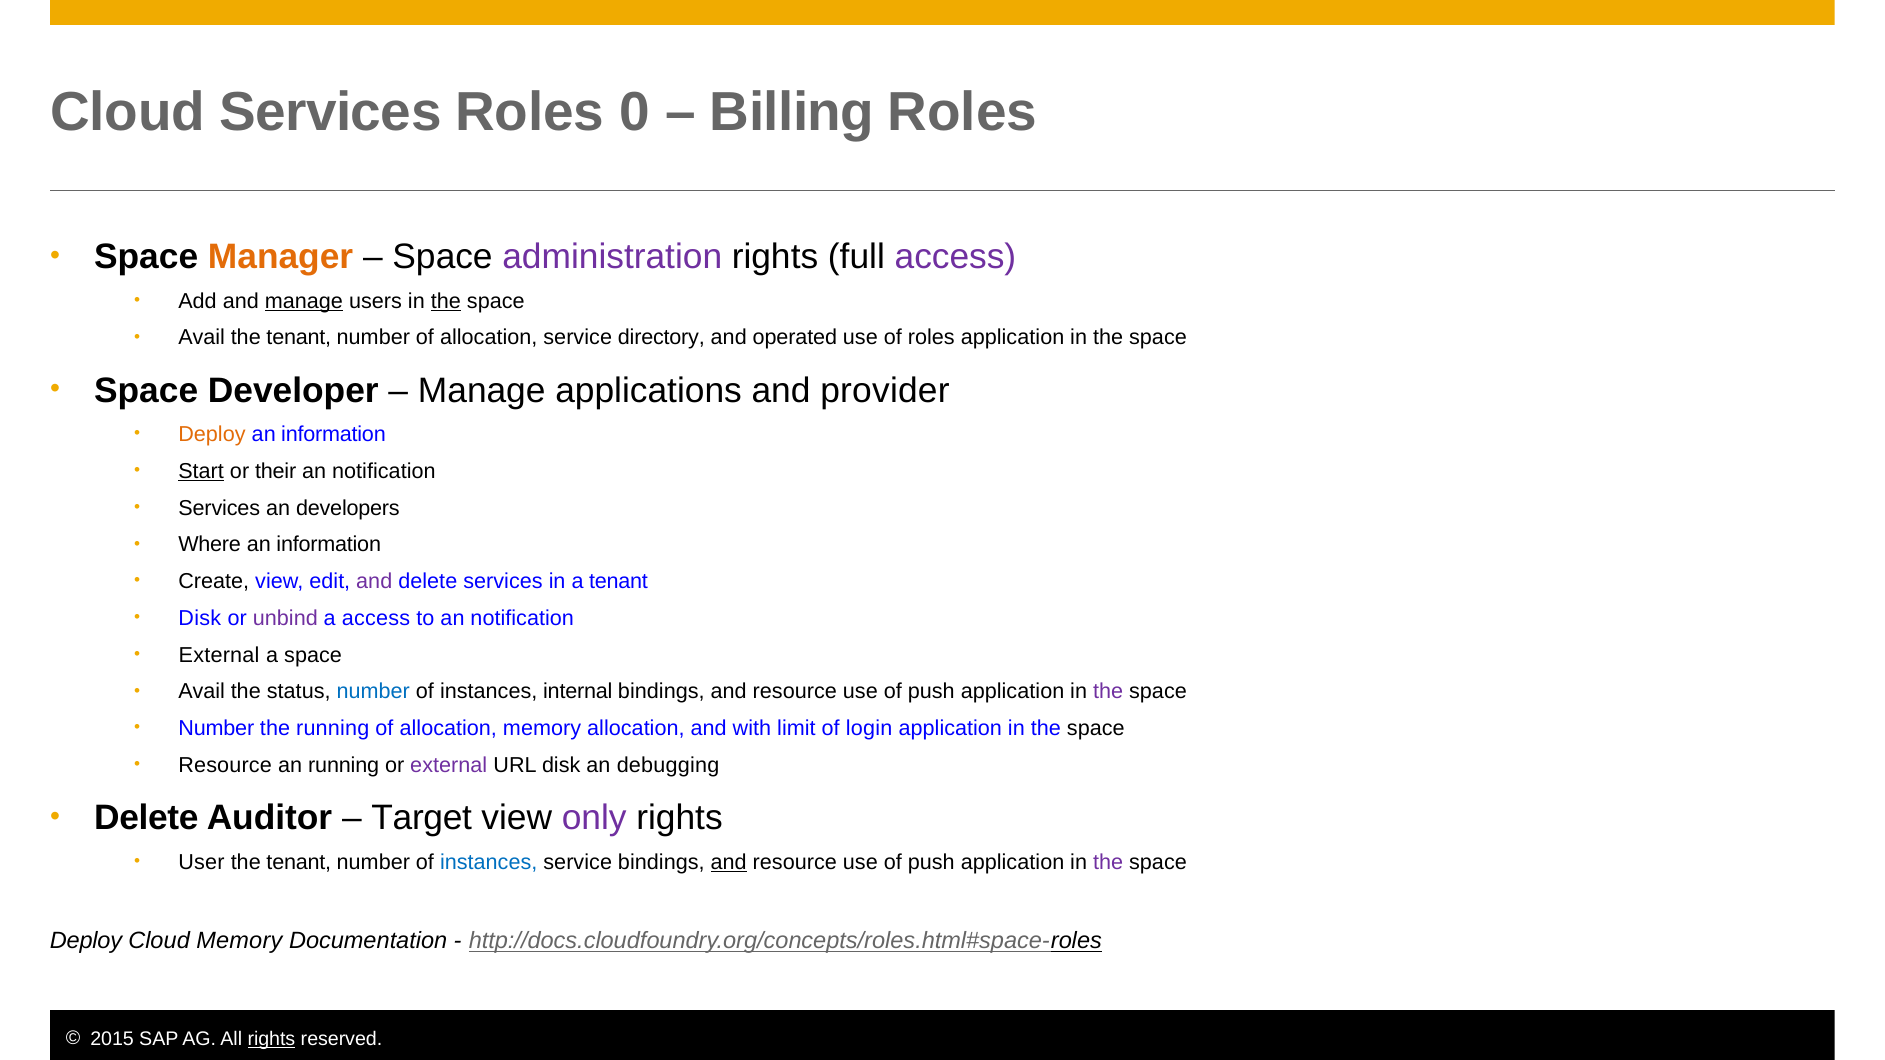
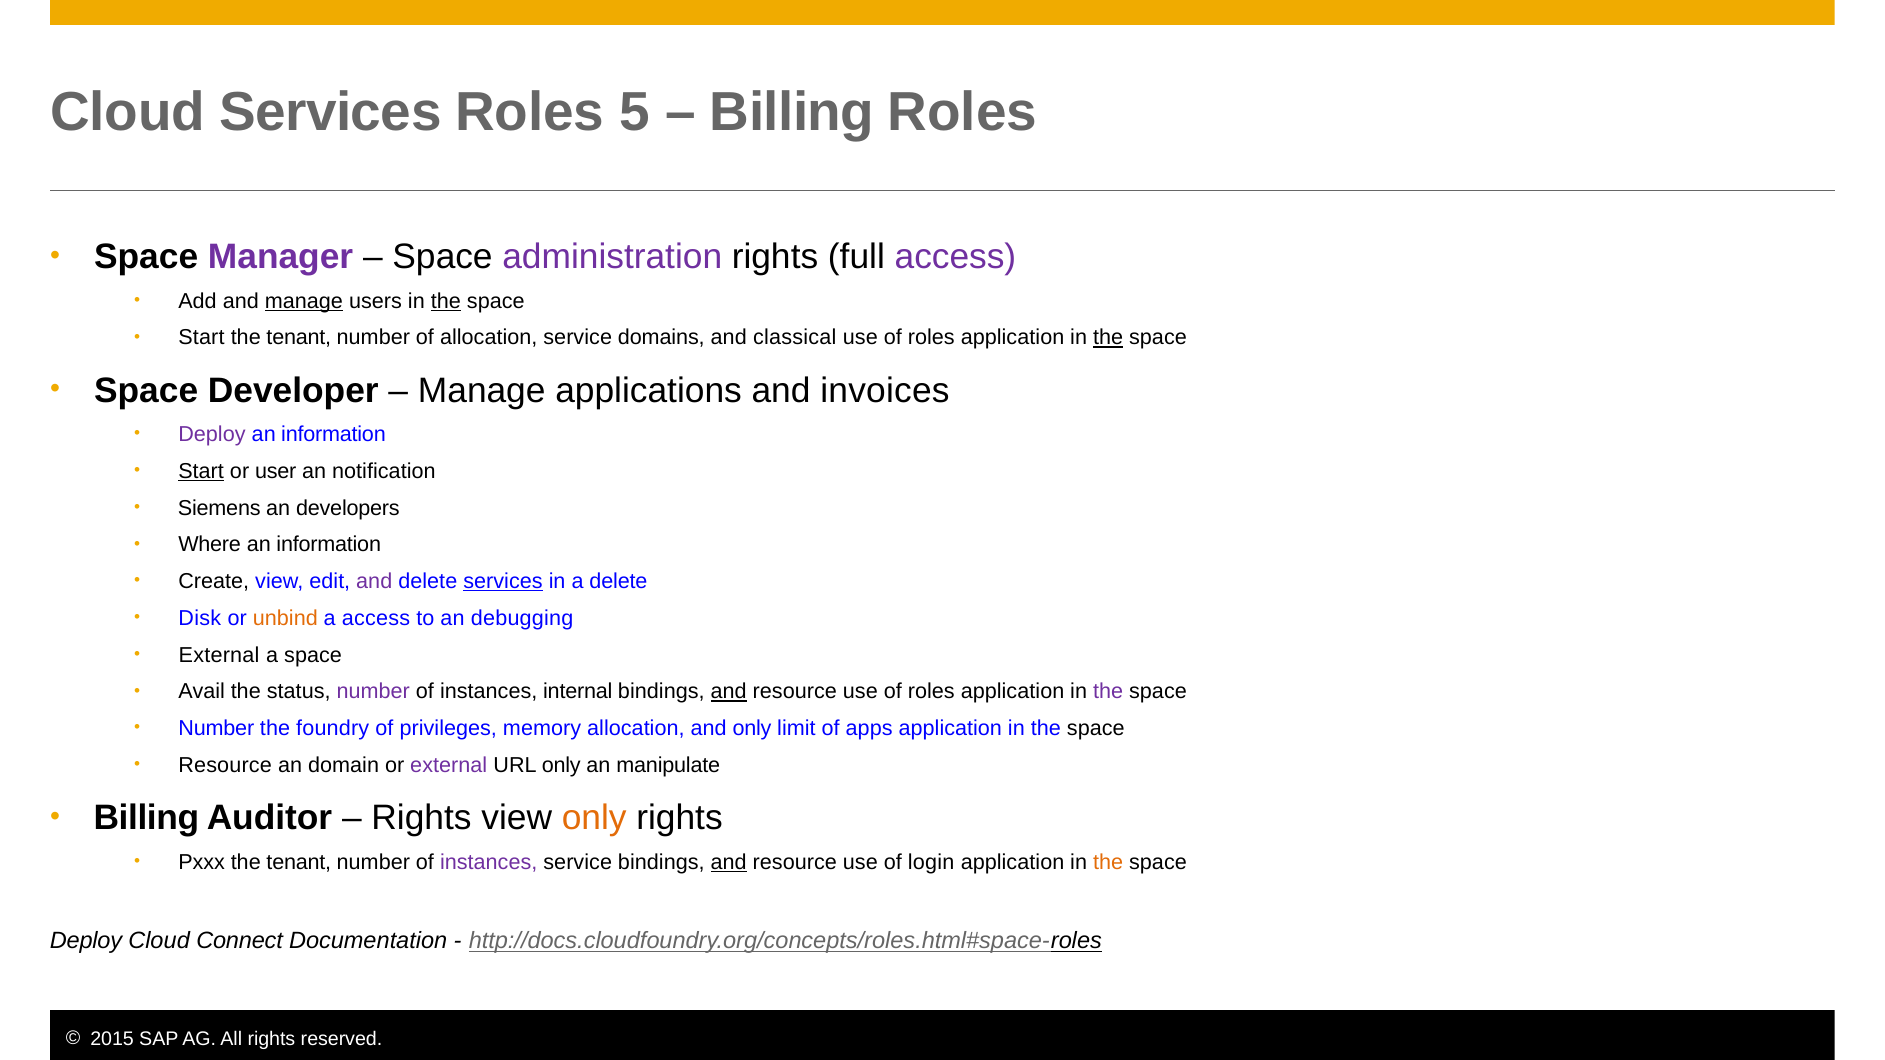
0: 0 -> 5 (635, 112)
Manager colour: orange -> purple (281, 257)
Avail: Avail -> Start (201, 338)
directory: directory -> domains (661, 338)
operated: operated -> classical (795, 338)
the underline: none -> present (1108, 338)
provider: provider -> invoices (885, 391)
Deploy colour: orange -> purple (212, 435)
their: their -> user (276, 471)
Services: Services -> Siemens (219, 508)
services underline: none -> present (503, 582)
a tenant: tenant -> delete (618, 582)
unbind colour: purple -> orange (285, 618)
to an notification: notification -> debugging (522, 618)
number colour: blue -> purple (373, 692)
and underline: none -> present (729, 692)
push: push -> roles (931, 692)
the running: running -> foundry (333, 729)
allocation: allocation -> privileges (448, 729)
and with: with -> only (752, 729)
login: login -> apps (869, 729)
an running: running -> domain (344, 765)
URL disk: disk -> only (561, 765)
debugging: debugging -> manipulate (668, 765)
Delete: Delete -> Billing (146, 818)
Target: Target -> Rights (422, 818)
only colour: purple -> orange (594, 818)
User: User -> Pxxx (202, 862)
instances colour: blue -> purple (489, 862)
push: push -> login (931, 862)
the colour: purple -> orange (1108, 862)
Cloud Memory: Memory -> Connect (240, 941)
rights underline: present -> none (271, 1039)
